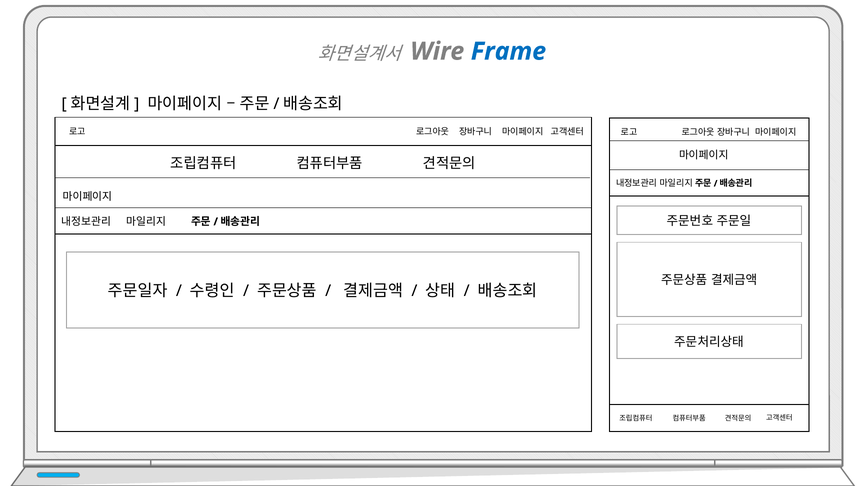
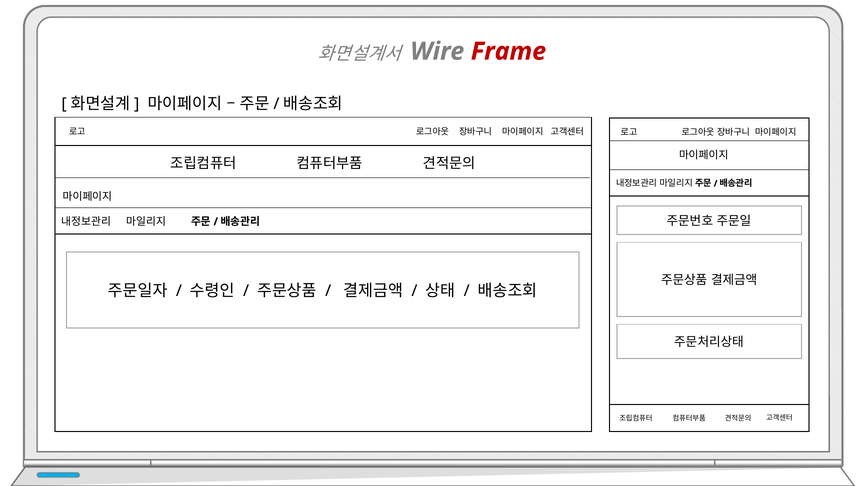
Frame colour: blue -> red (508, 51)
